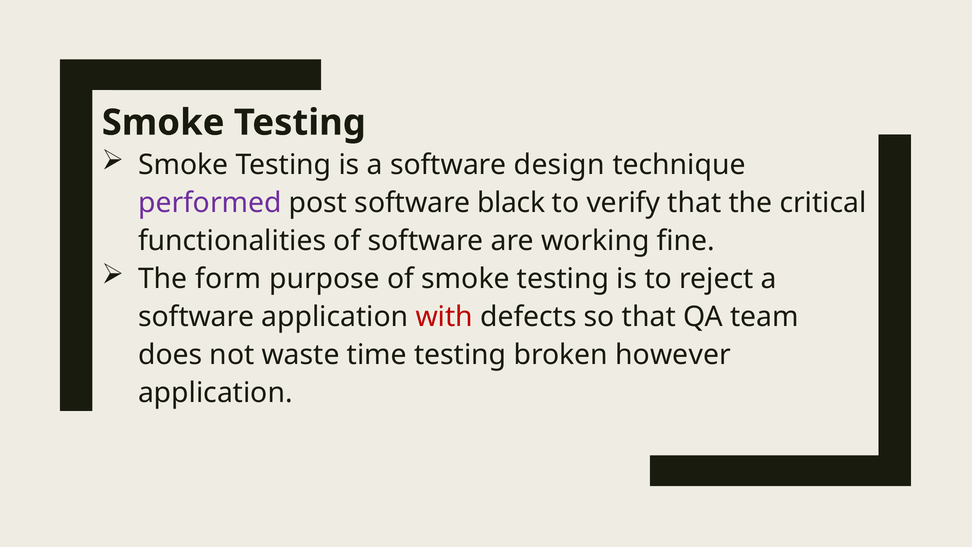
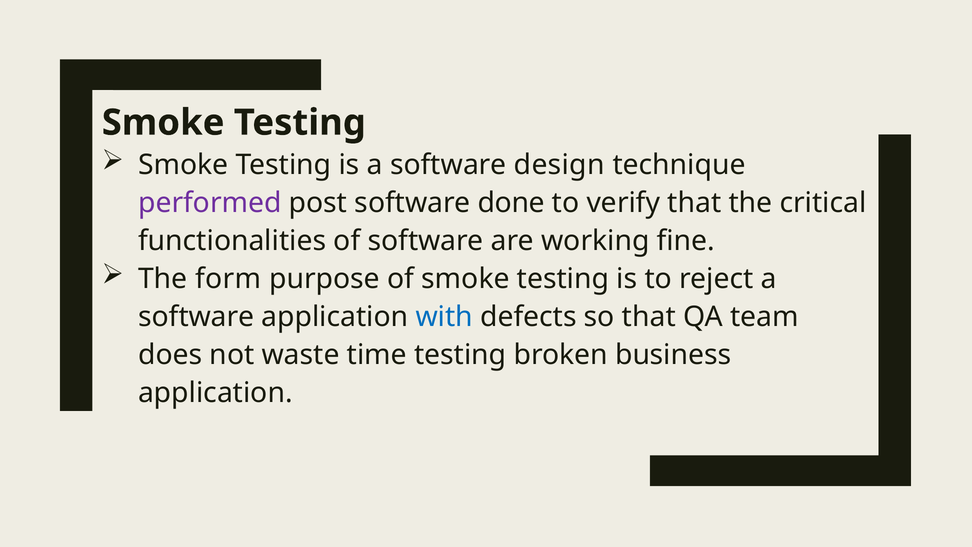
black: black -> done (511, 203)
with colour: red -> blue (444, 317)
however: however -> business (673, 355)
